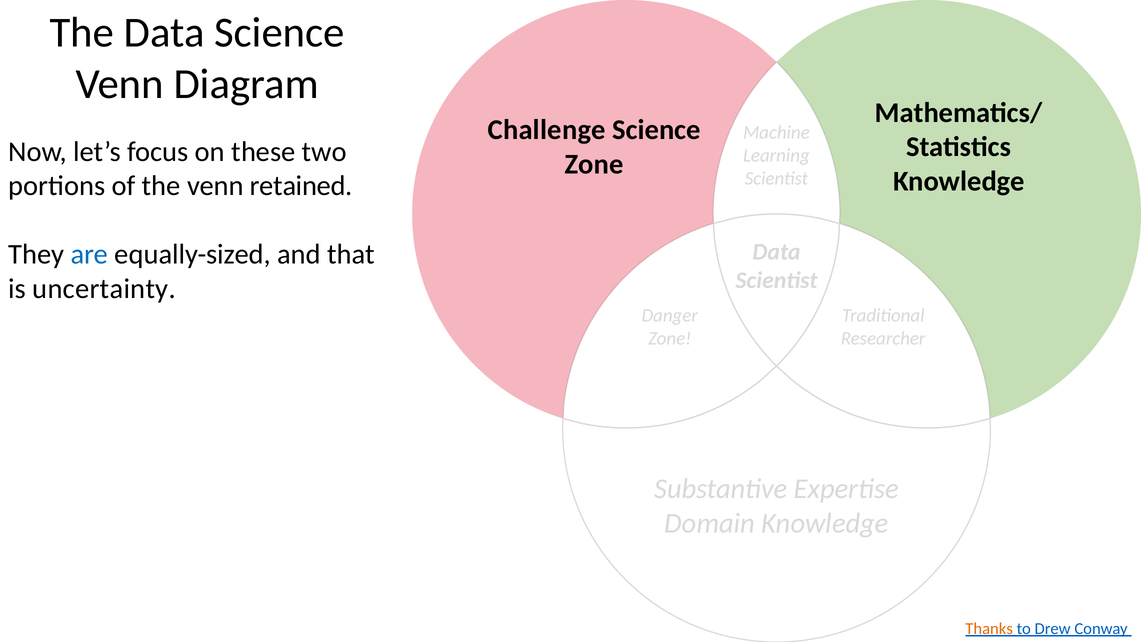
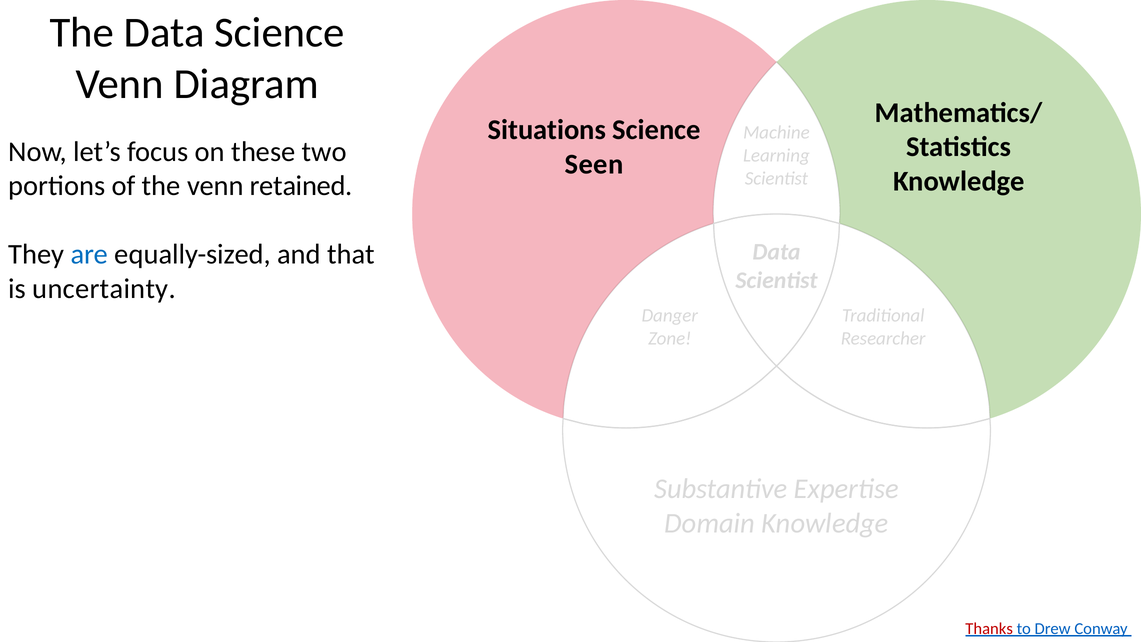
Challenge: Challenge -> Situations (547, 130)
Zone: Zone -> Seen (594, 164)
Thanks colour: orange -> red (989, 628)
